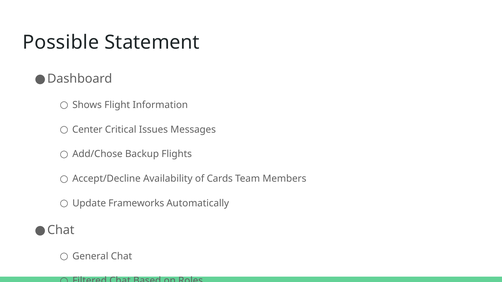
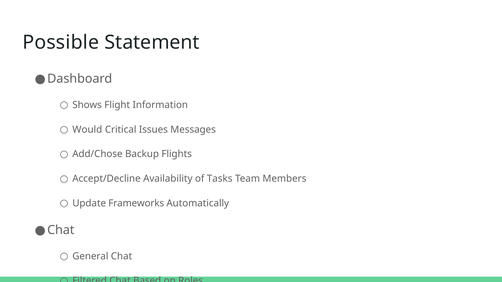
Center: Center -> Would (87, 130)
Cards: Cards -> Tasks (220, 179)
